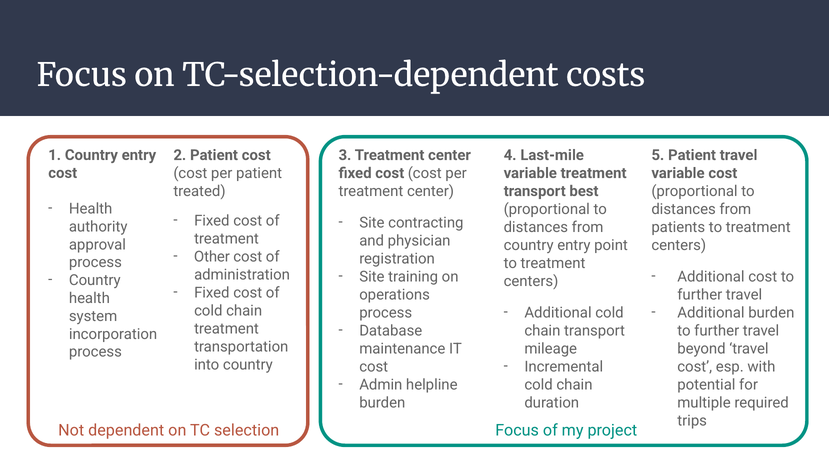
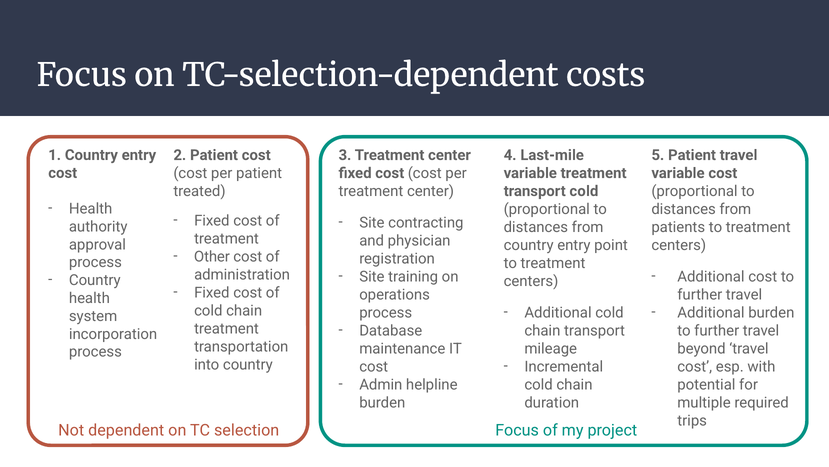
transport best: best -> cold (584, 191)
